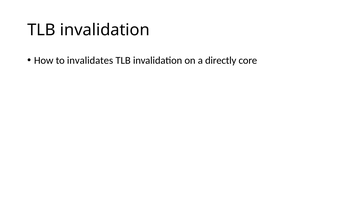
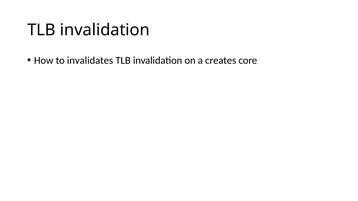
directly: directly -> creates (221, 61)
